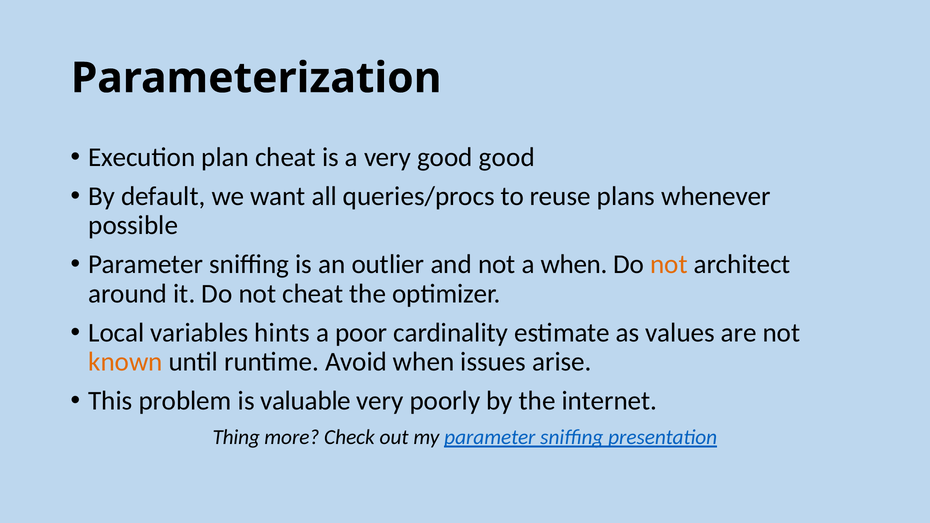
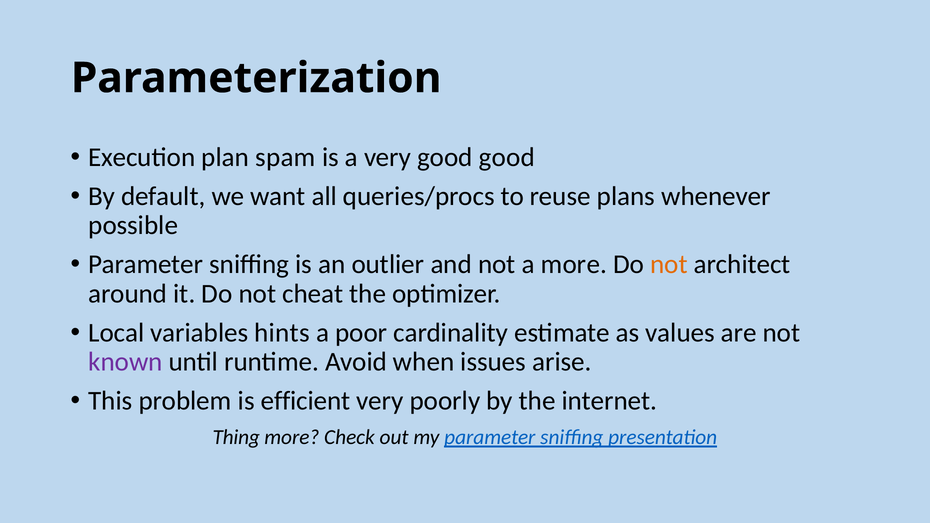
plan cheat: cheat -> spam (285, 157)
a when: when -> more (574, 265)
known colour: orange -> purple (125, 362)
valuable: valuable -> efficient (306, 401)
